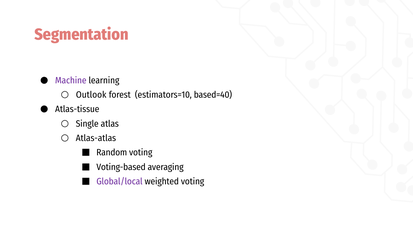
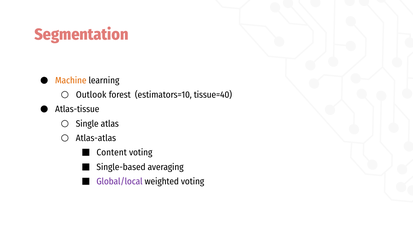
Machine colour: purple -> orange (71, 81)
based=40: based=40 -> tissue=40 (213, 95)
Random: Random -> Content (112, 153)
Voting-based: Voting-based -> Single-based (121, 167)
